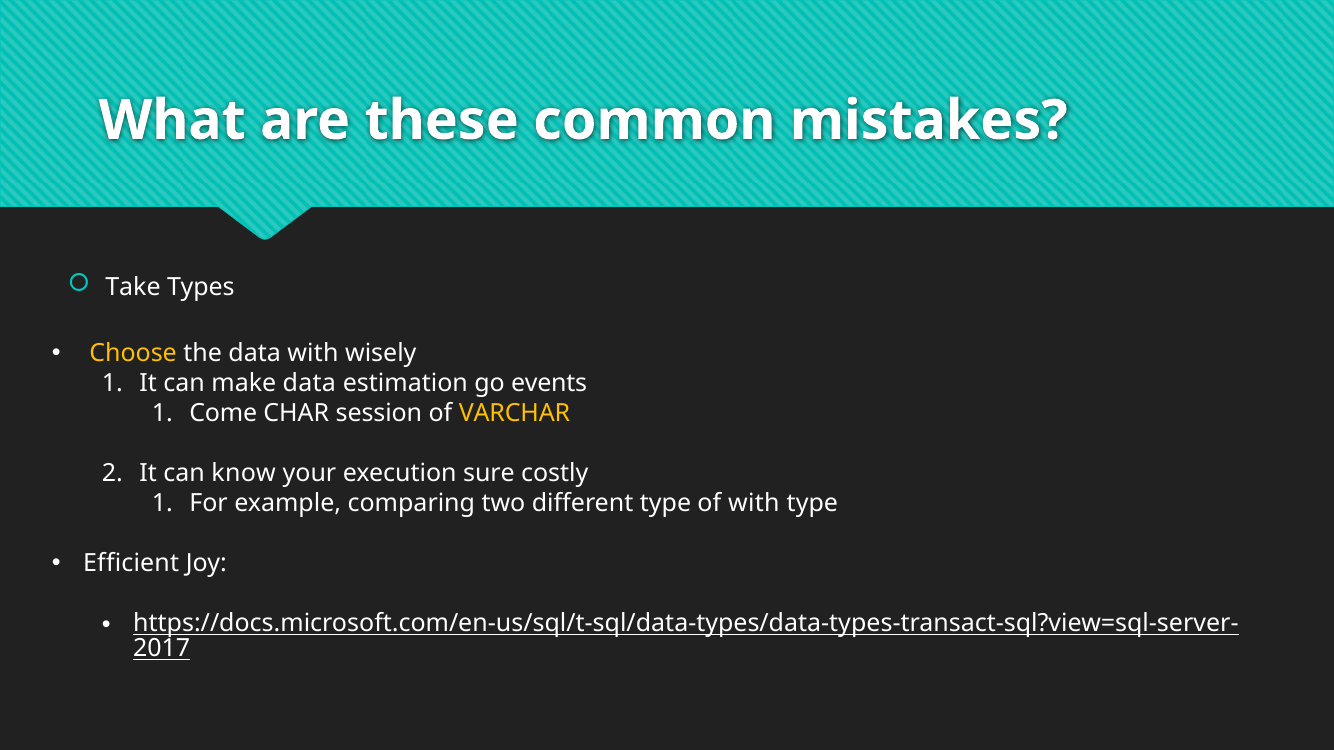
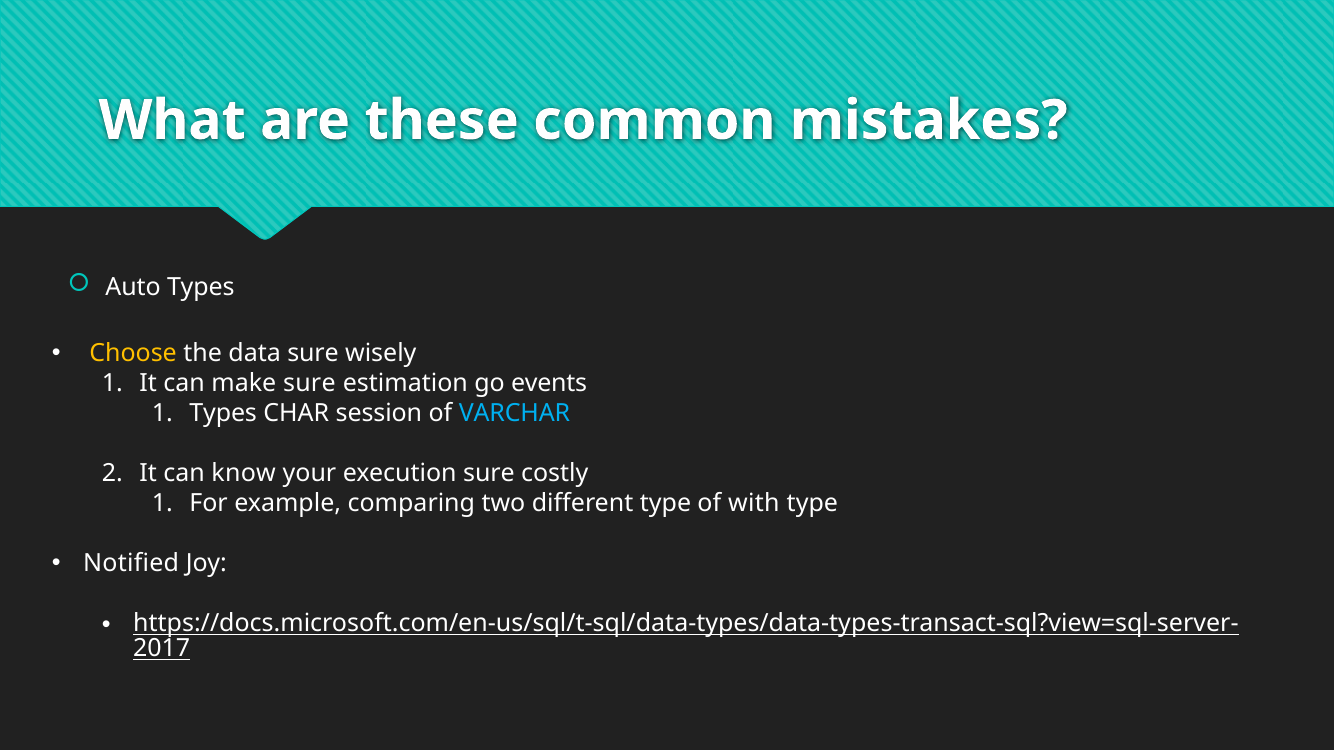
Take: Take -> Auto (133, 287)
data with: with -> sure (313, 353)
make data: data -> sure (309, 383)
Come: Come -> Types (223, 413)
VARCHAR colour: yellow -> light blue (515, 413)
Efficient: Efficient -> Notified (131, 563)
